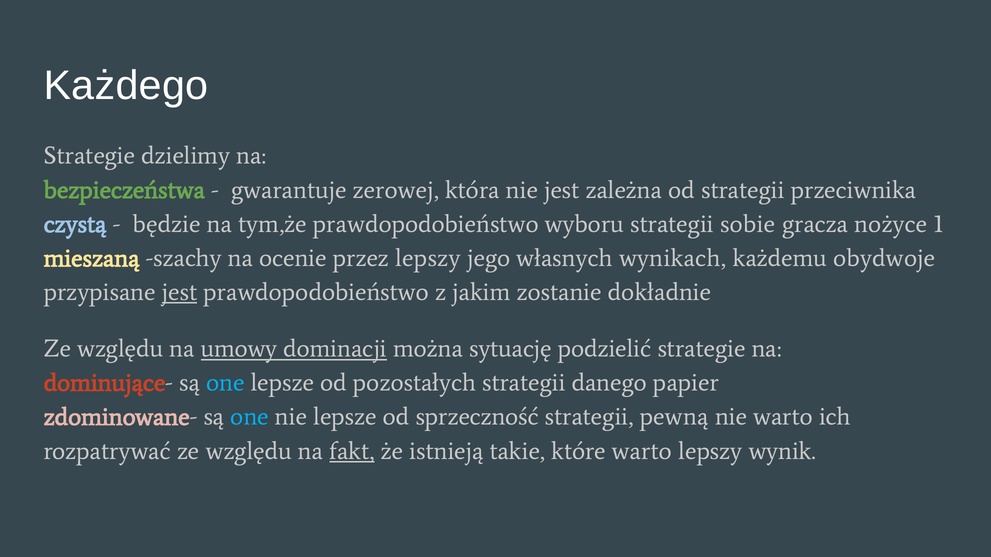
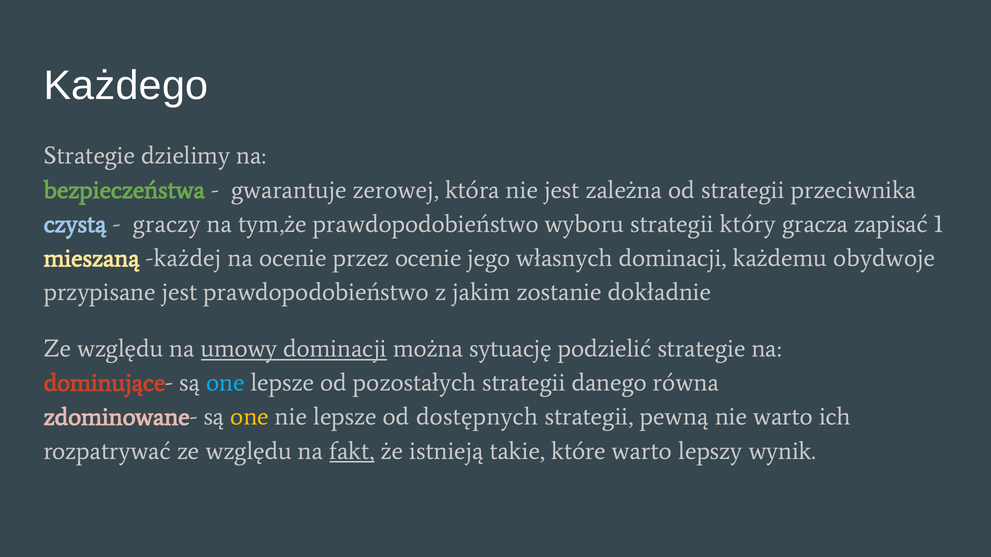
będzie: będzie -> graczy (167, 224)
sobie: sobie -> który (748, 224)
nożyce: nożyce -> zapisać (891, 224)
szachy: szachy -> każdej (184, 258)
przez lepszy: lepszy -> ocenie (428, 258)
własnych wynikach: wynikach -> dominacji (673, 258)
jest underline: present -> none (179, 293)
papier: papier -> równa (686, 383)
one colour: light blue -> yellow (250, 417)
sprzeczność: sprzeczność -> dostępnych (477, 417)
